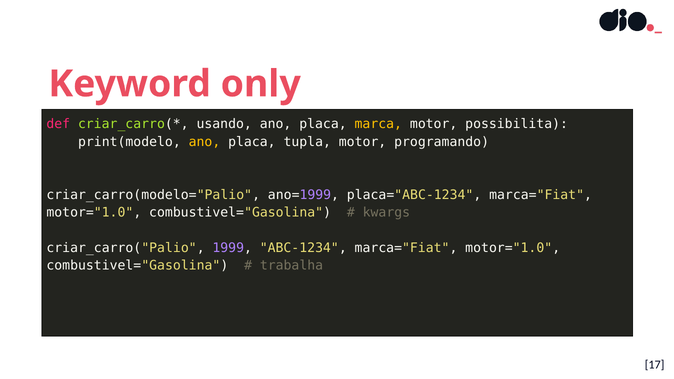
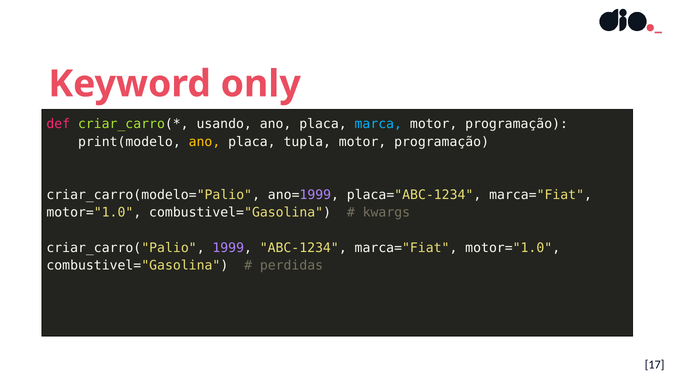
marca colour: yellow -> light blue (378, 124)
possibilita: possibilita -> programação (517, 124)
programando: programando -> programação (442, 142)
trabalha: trabalha -> perdidas (291, 266)
